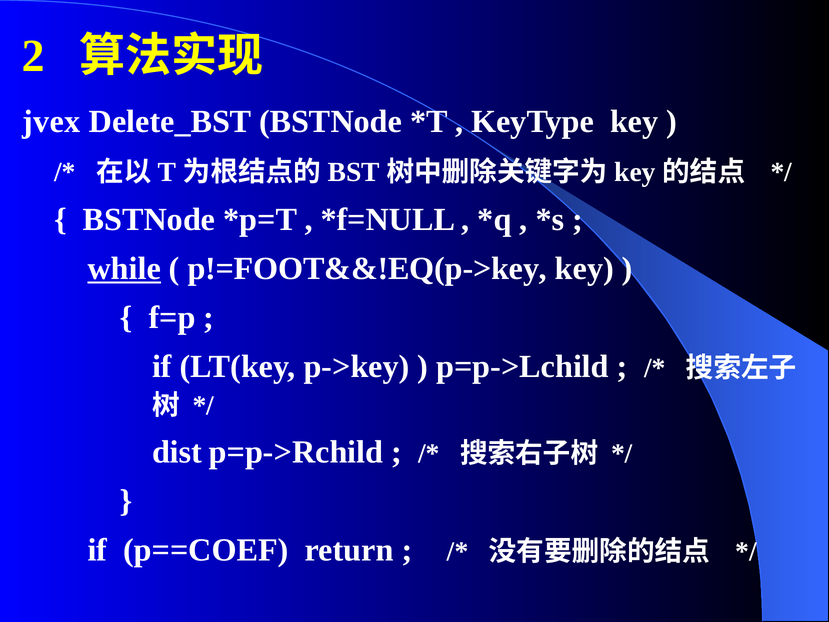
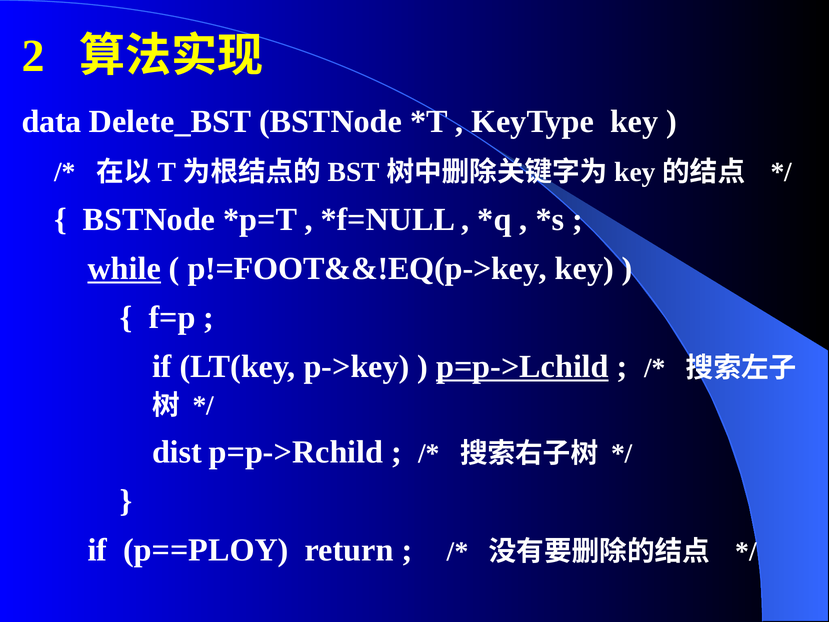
jvex: jvex -> data (52, 121)
p=p->Lchild underline: none -> present (522, 366)
p==COEF: p==COEF -> p==PLOY (206, 550)
